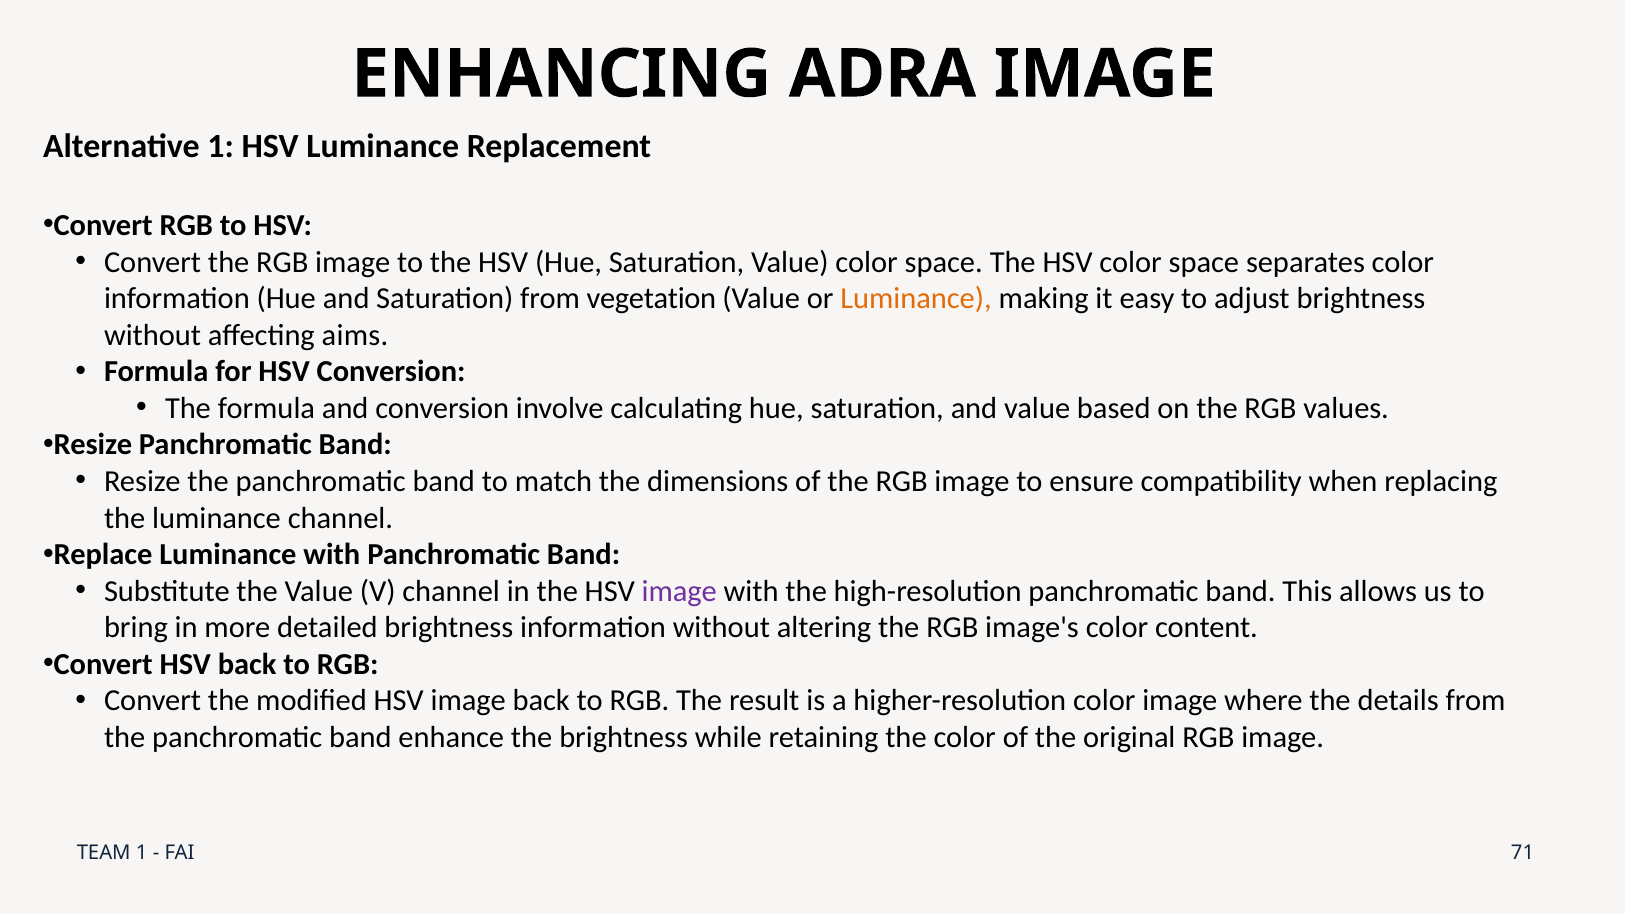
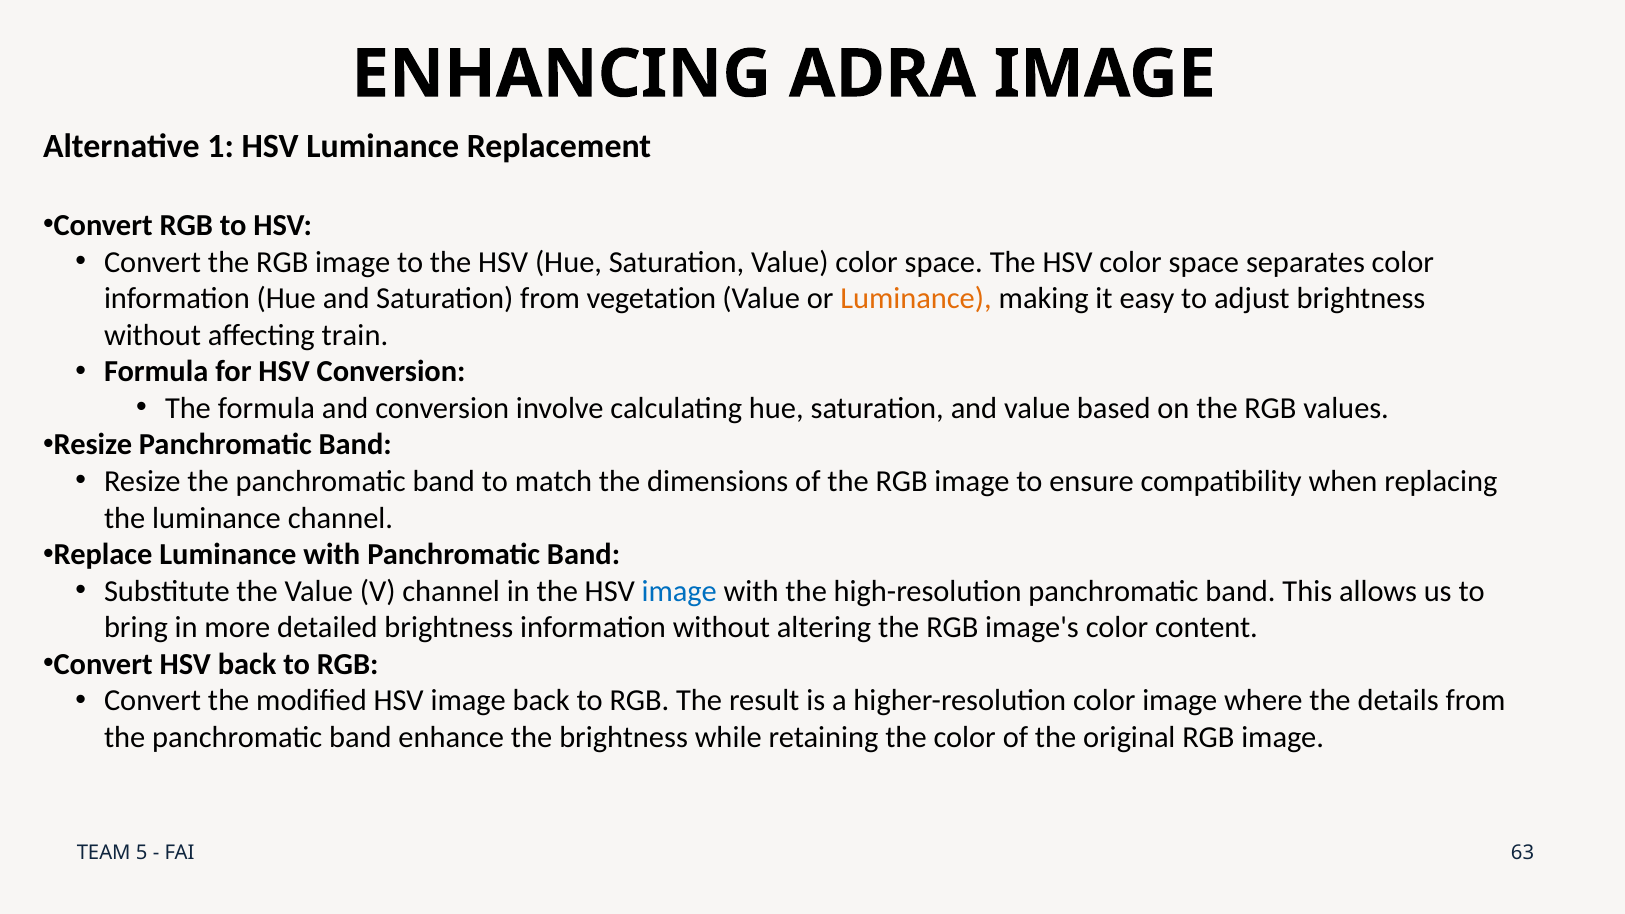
aims: aims -> train (355, 335)
image colour: purple -> blue (679, 591)
TEAM 1: 1 -> 5 (142, 853)
71: 71 -> 63 (1523, 853)
